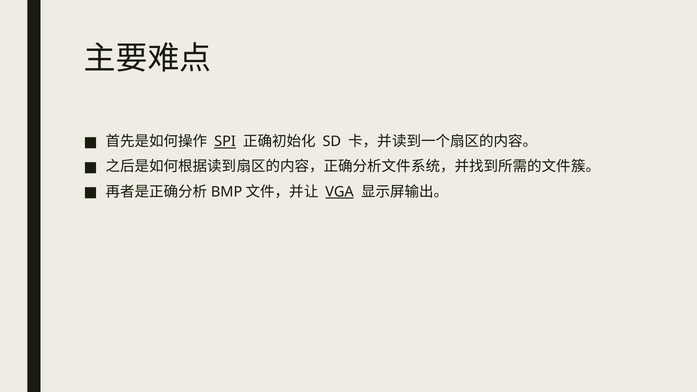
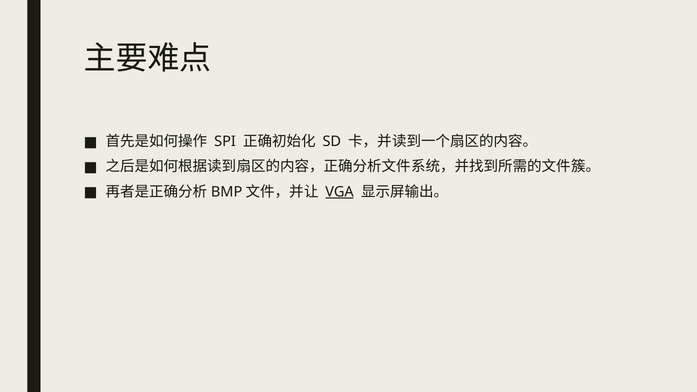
SPI underline: present -> none (225, 142)
